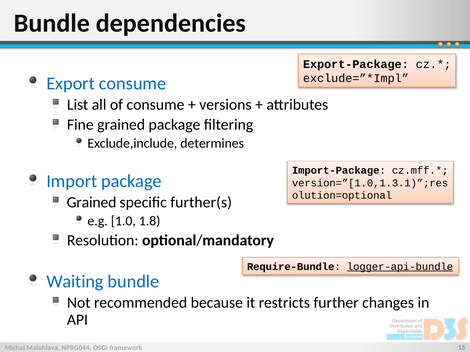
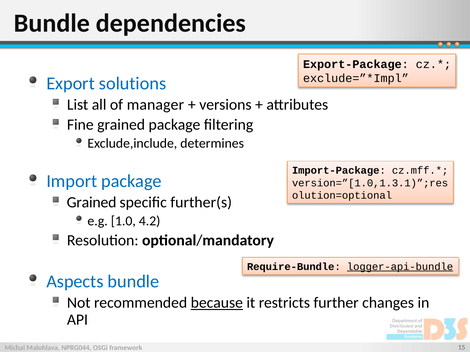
Export consume: consume -> solutions (133, 84)
of consume: consume -> manager (155, 105)
1.8: 1.8 -> 4.2 (150, 221)
Waiting: Waiting -> Aspects (75, 282)
because underline: none -> present (217, 303)
